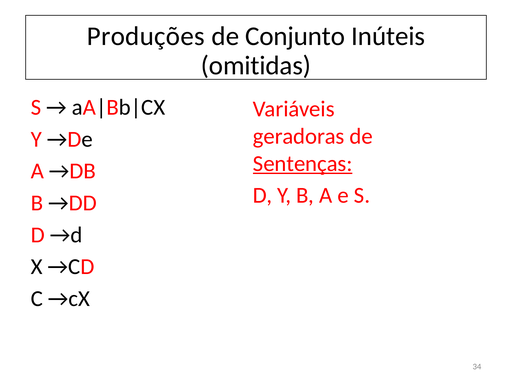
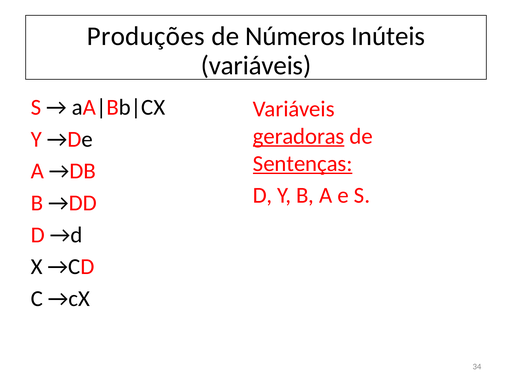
Conjunto: Conjunto -> Números (295, 36)
omitidas: omitidas -> variáveis (256, 65)
geradoras underline: none -> present (299, 136)
